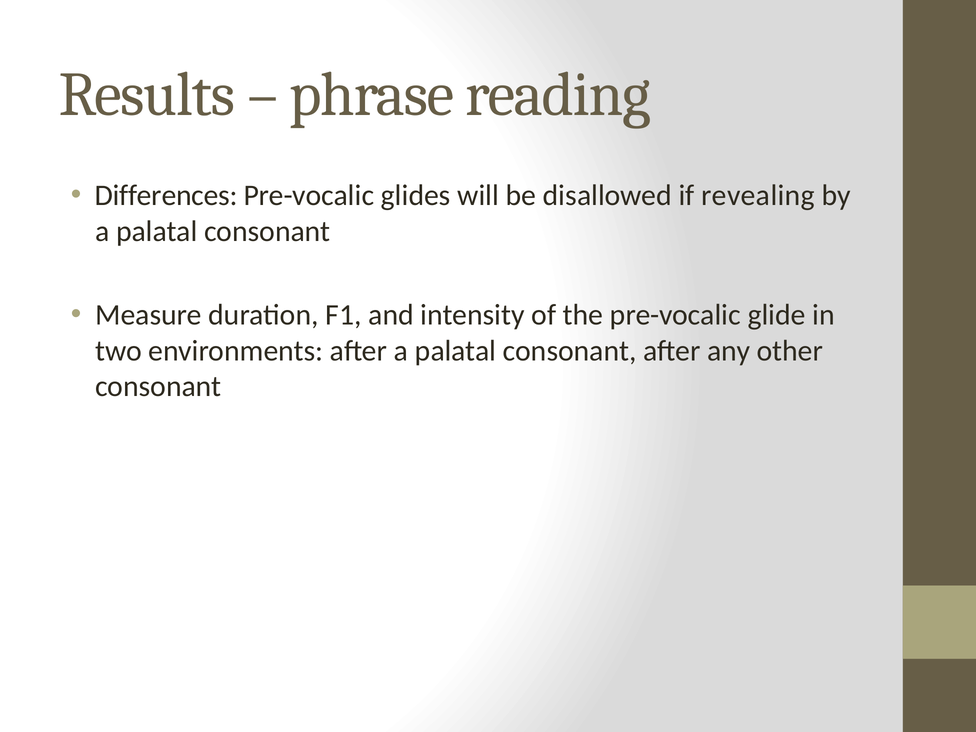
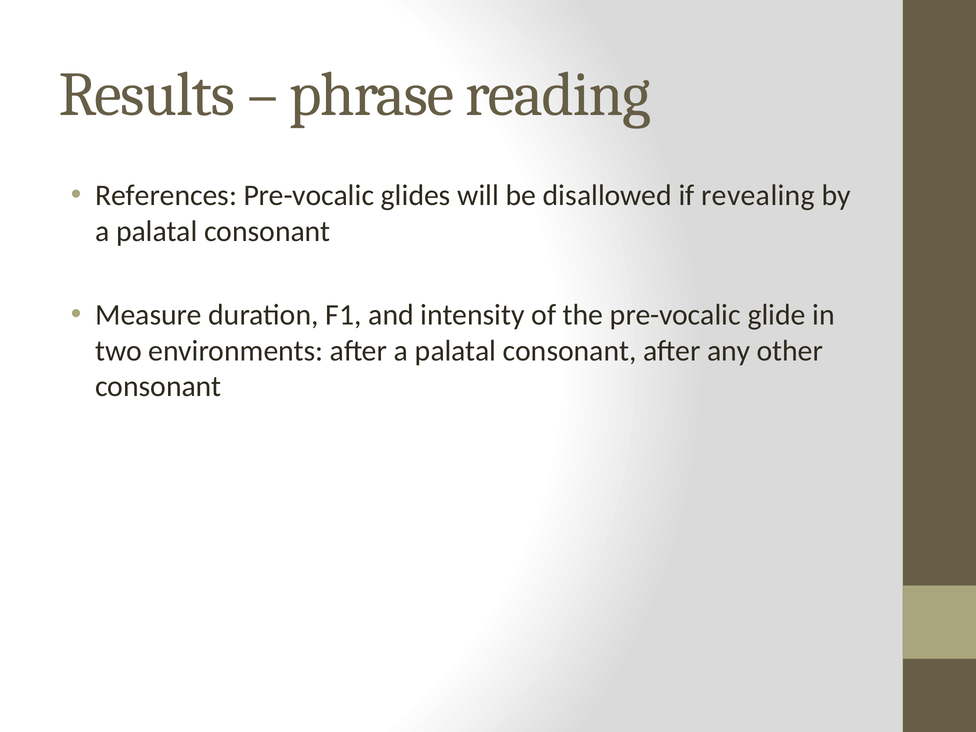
Differences: Differences -> References (166, 196)
